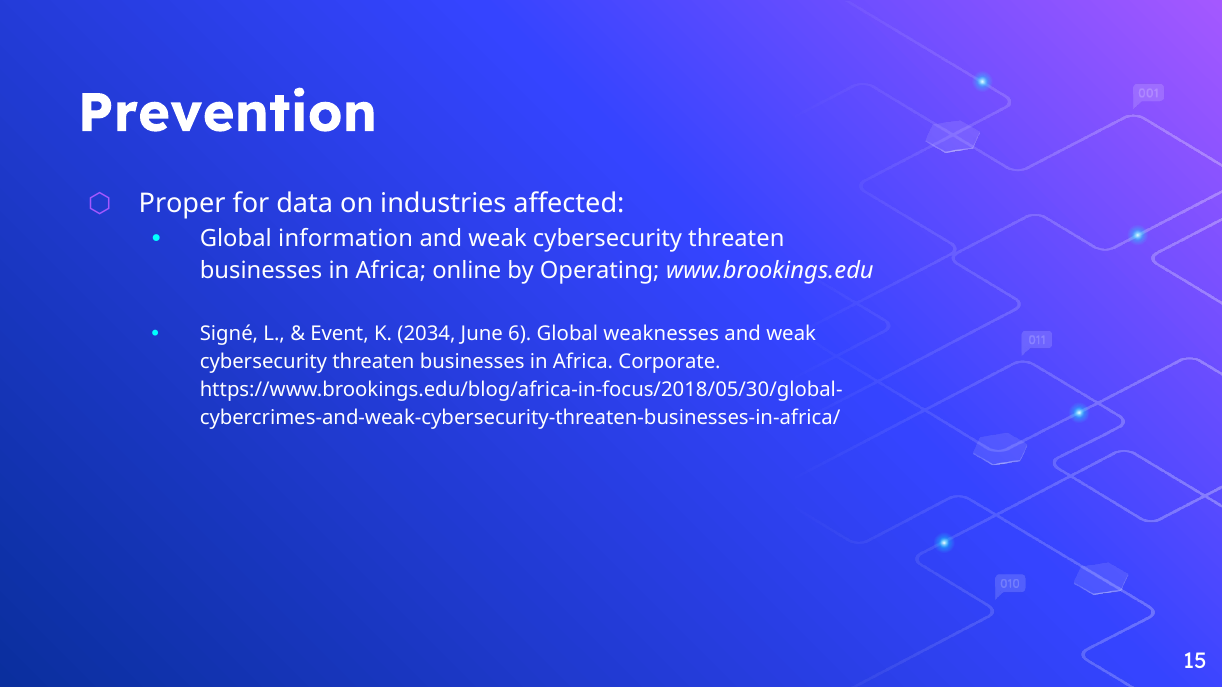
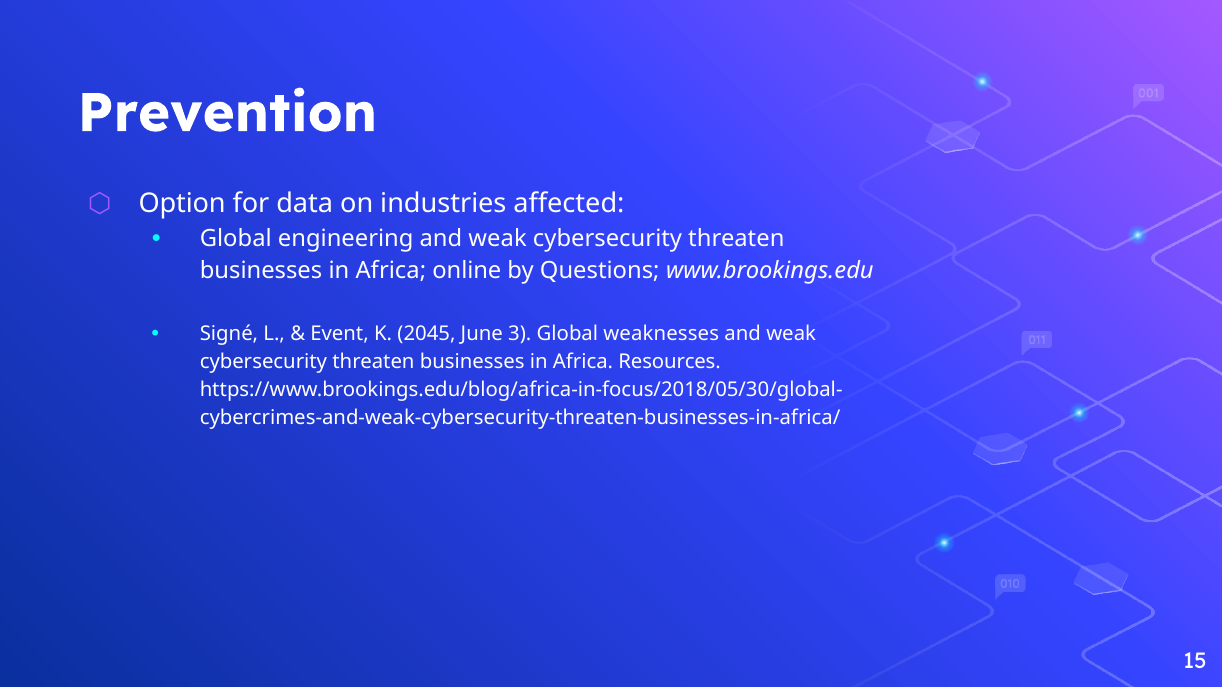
Proper: Proper -> Option (182, 204)
information: information -> engineering (346, 238)
Operating: Operating -> Questions (600, 271)
2034: 2034 -> 2045 (426, 334)
6: 6 -> 3 (520, 334)
Corporate: Corporate -> Resources (670, 362)
